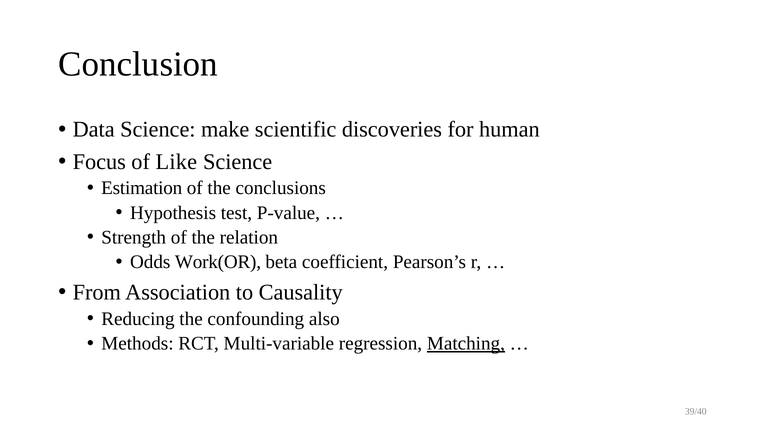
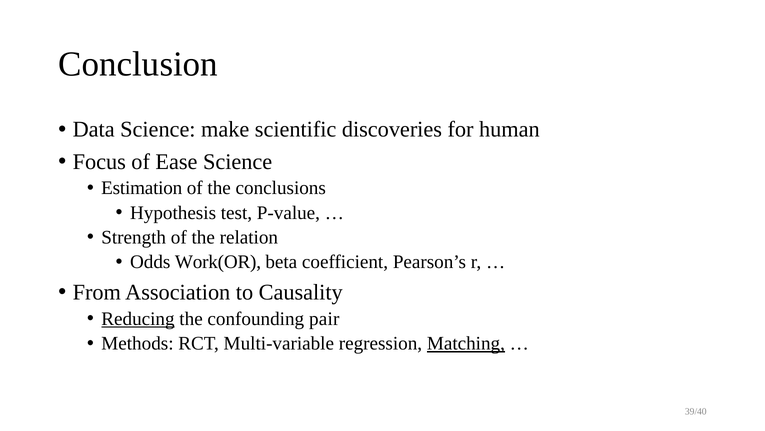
Like: Like -> Ease (176, 161)
Reducing underline: none -> present (138, 318)
also: also -> pair (324, 318)
